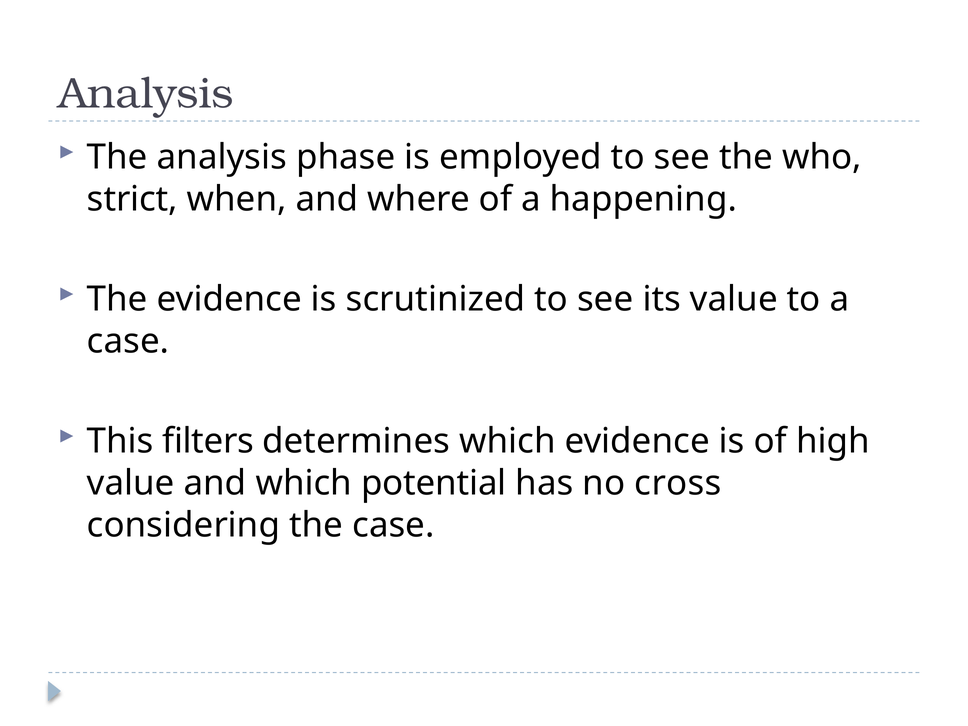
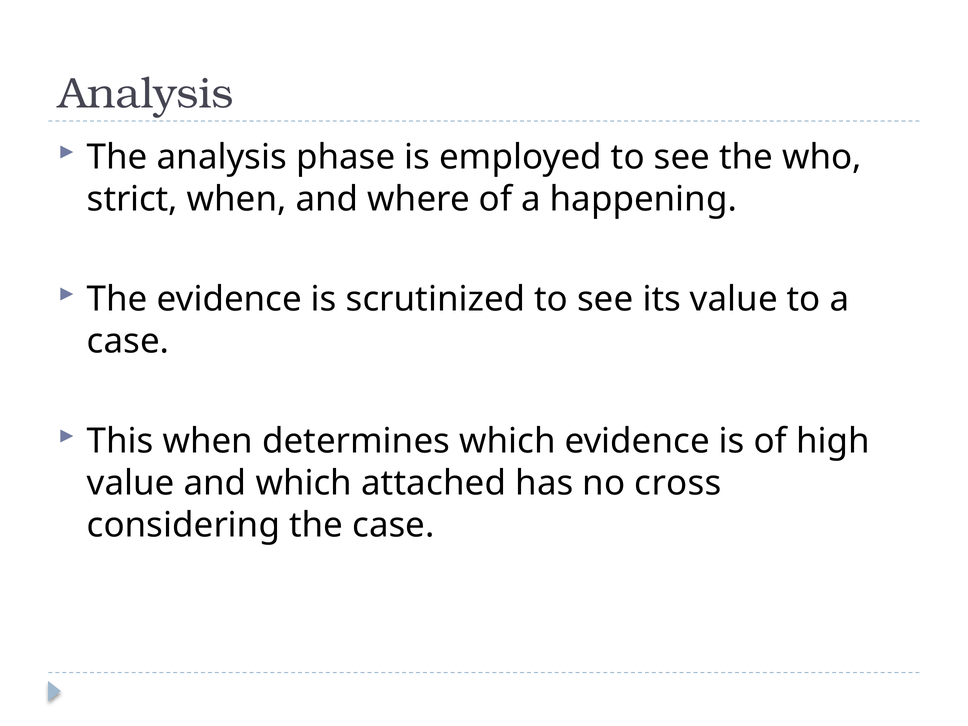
This filters: filters -> when (208, 441)
potential: potential -> attached (434, 483)
